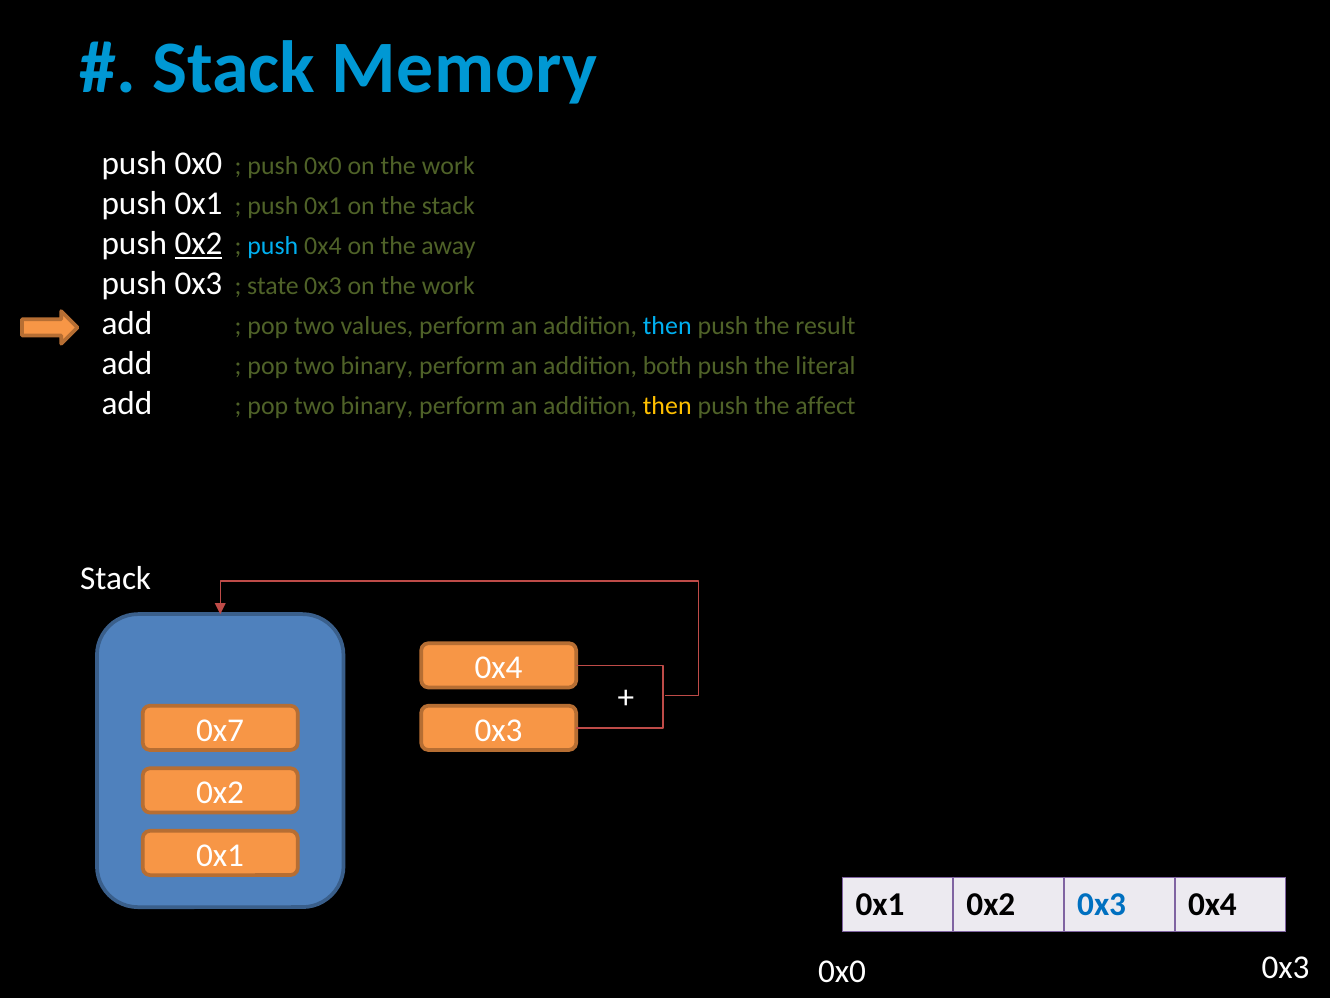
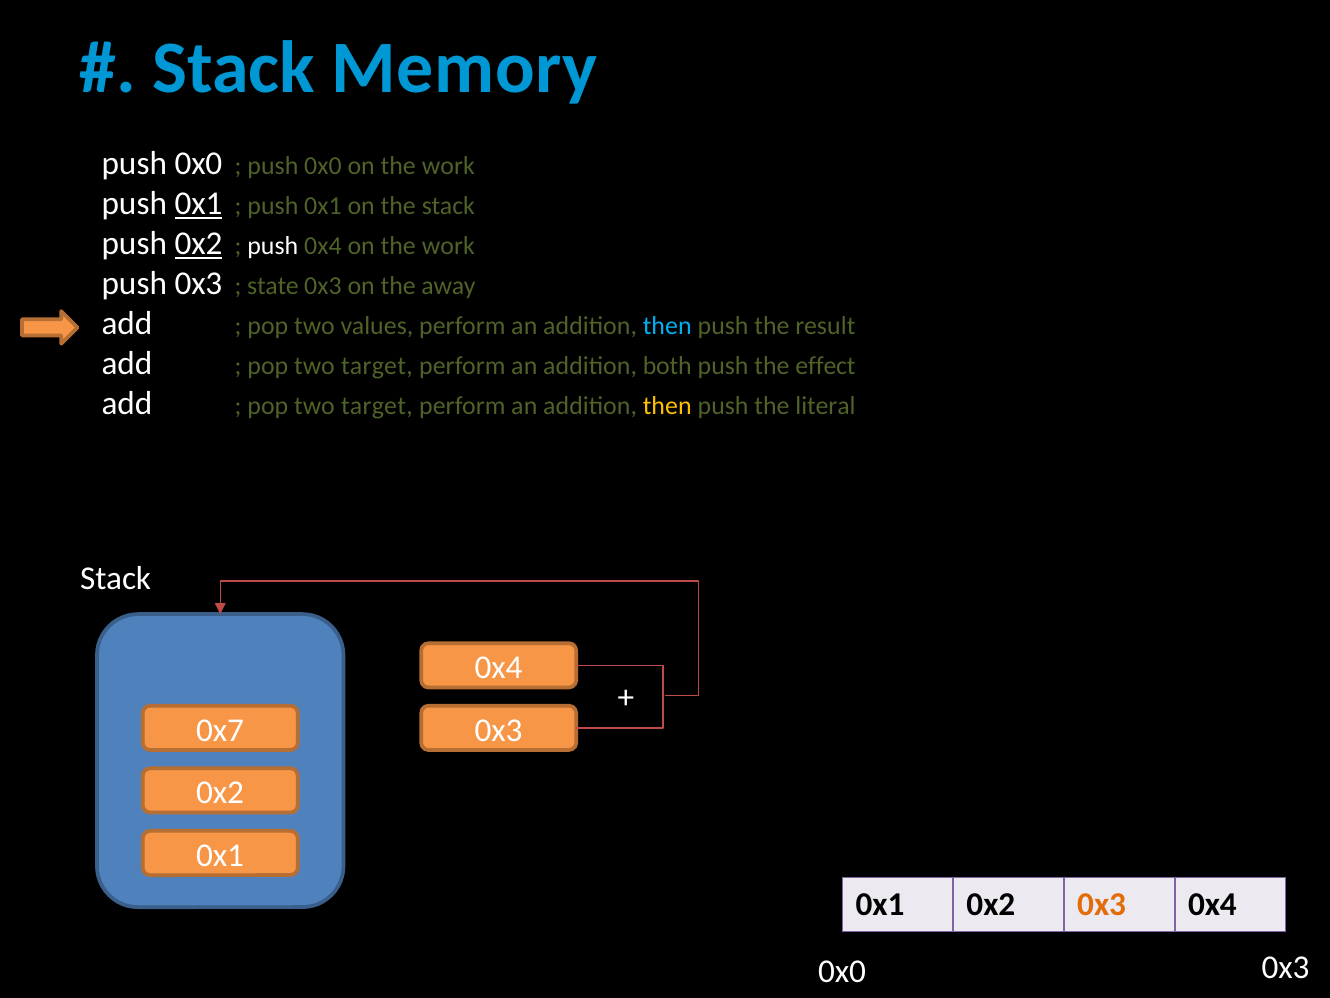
0x1 underline: none -> present (198, 204)
push colour: light blue -> white (273, 246)
0x4 on the away: away -> work (448, 246)
0x3 on the work: work -> away (449, 286)
binary: binary -> target (377, 366)
literal: literal -> effect (826, 366)
binary: binary -> target (377, 406)
affect: affect -> literal (825, 406)
0x3 colour: blue -> orange (1102, 904)
